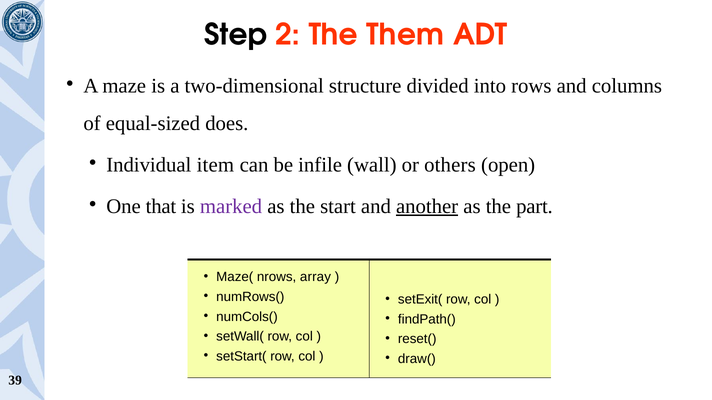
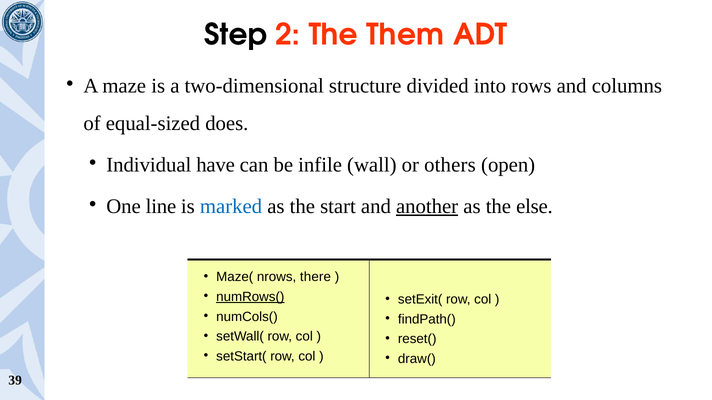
item: item -> have (216, 165)
that: that -> line (161, 207)
marked colour: purple -> blue (231, 207)
part: part -> else (534, 207)
array: array -> there (315, 277)
numRows( underline: none -> present (250, 297)
